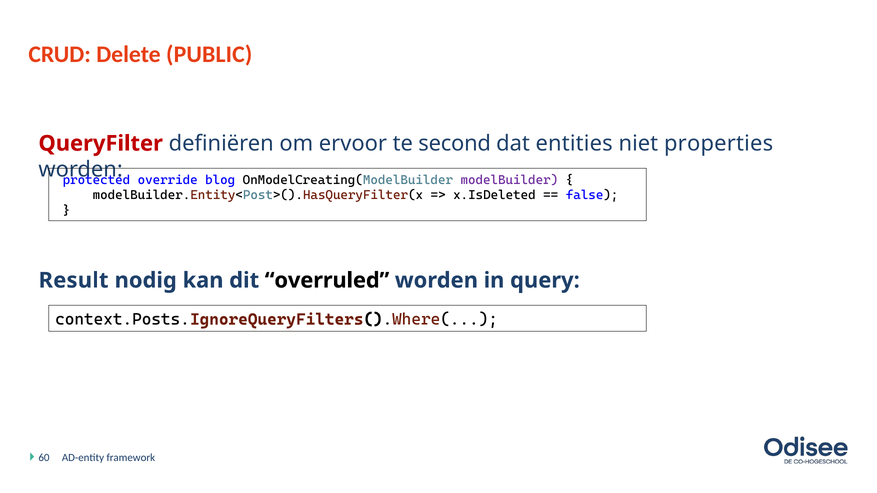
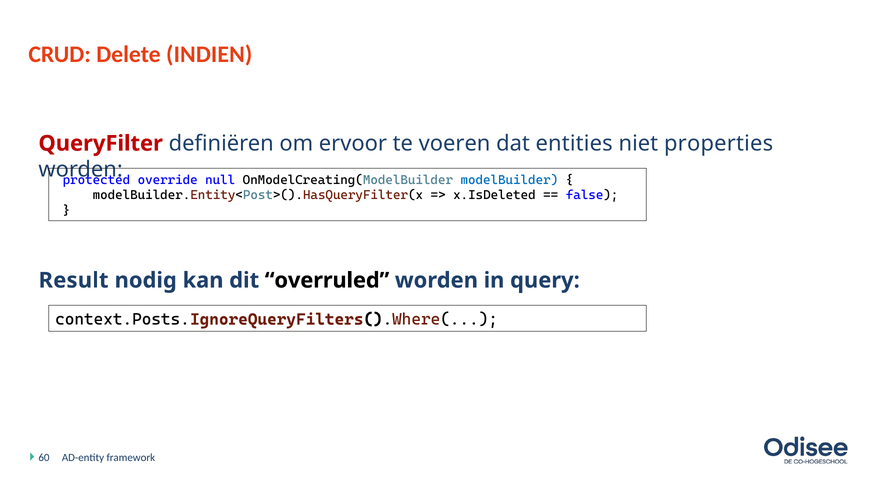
PUBLIC: PUBLIC -> INDIEN (209, 54)
second: second -> voeren (455, 144)
blog: blog -> null (220, 180)
modelBuilder colour: purple -> blue (509, 180)
